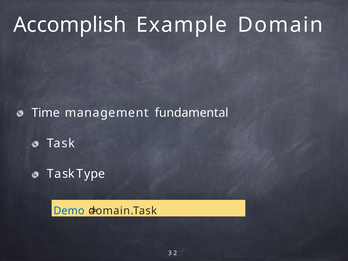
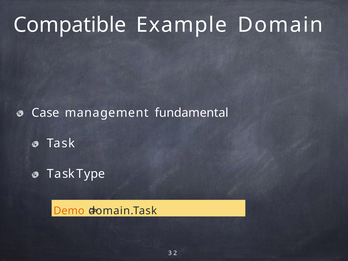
Accomplish: Accomplish -> Compatible (70, 25)
Time: Time -> Case (46, 113)
Demo colour: blue -> orange (69, 211)
